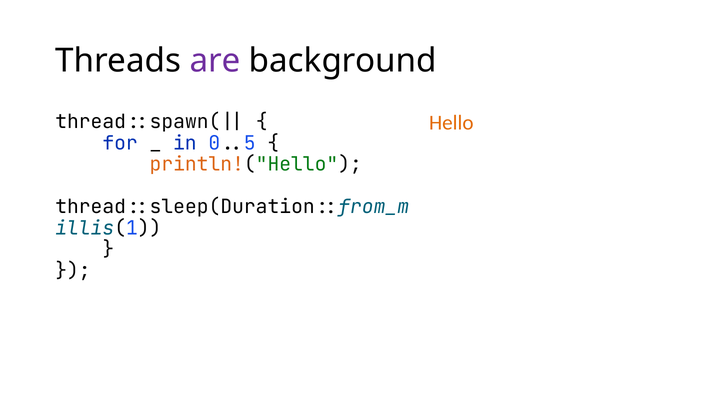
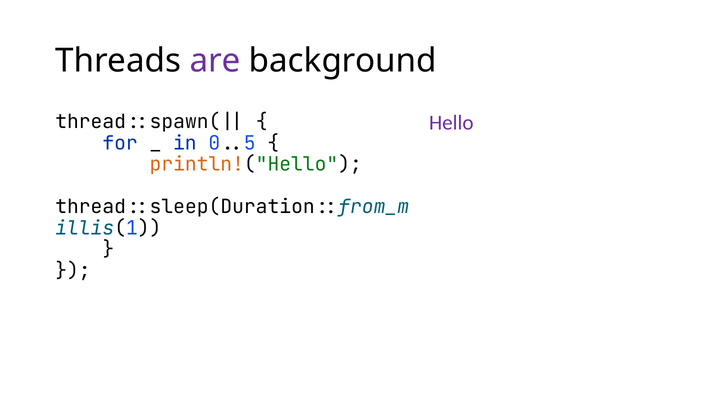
Hello colour: orange -> purple (451, 123)
